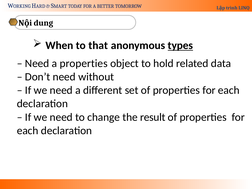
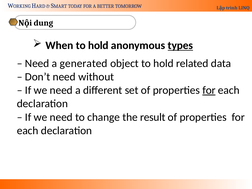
When to that: that -> hold (98, 45)
a properties: properties -> generated (84, 63)
for underline: none -> present (209, 90)
